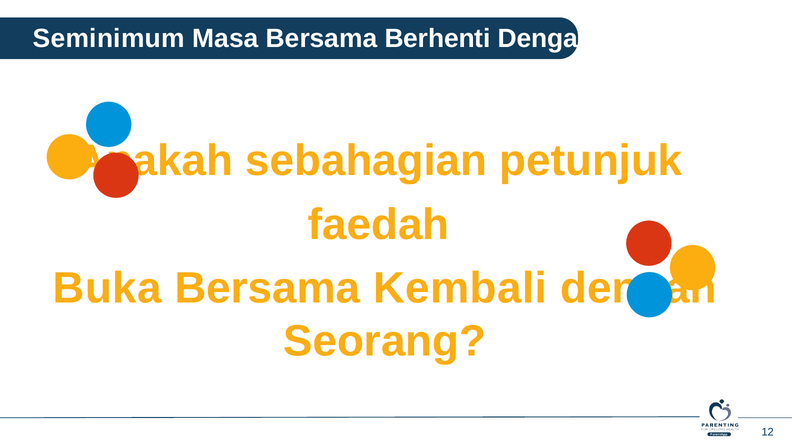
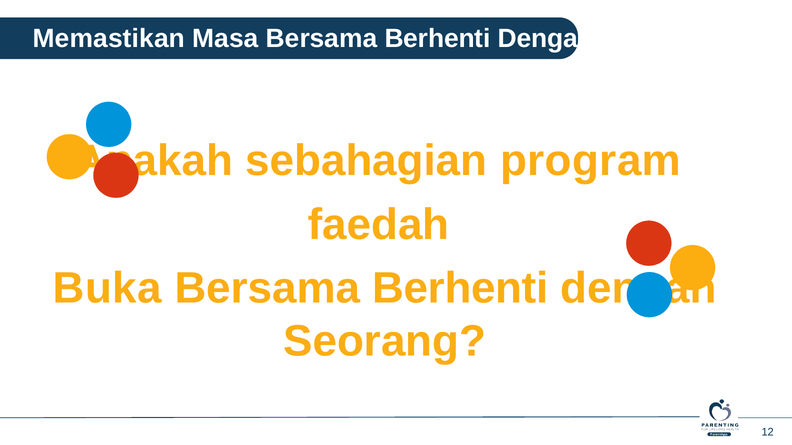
Seminimum: Seminimum -> Memastikan (109, 39)
petunjuk: petunjuk -> program (591, 161)
Kembali: Kembali -> Berhenti (460, 289)
